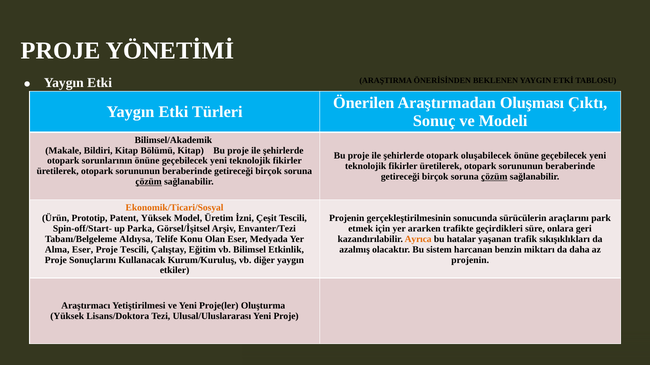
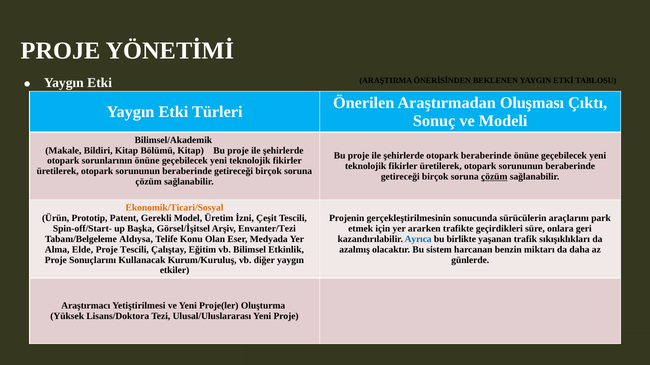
otopark oluşabilecek: oluşabilecek -> beraberinde (486, 156)
çözüm underline: present -> none (149, 182)
Patent Yüksek: Yüksek -> Gerekli (156, 218)
Parka: Parka -> Başka (141, 229)
Ayrıca colour: orange -> blue (418, 239)
hatalar: hatalar -> birlikte (461, 239)
Alma Eser: Eser -> Elde (83, 250)
projenin: projenin -> günlerde (470, 260)
